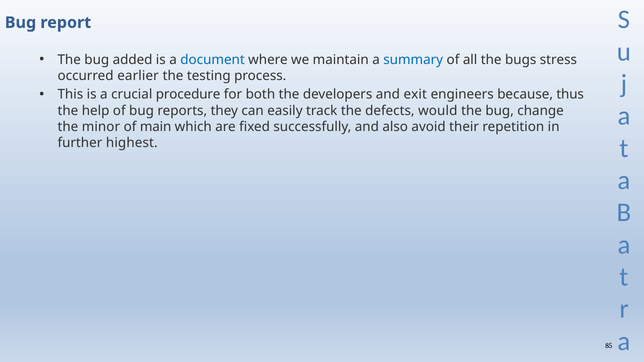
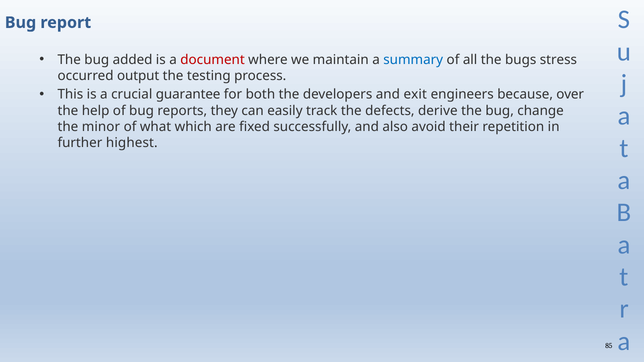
document colour: blue -> red (213, 60)
earlier: earlier -> output (138, 76)
procedure: procedure -> guarantee (188, 95)
thus: thus -> over (570, 95)
would: would -> derive (438, 111)
main: main -> what (156, 127)
